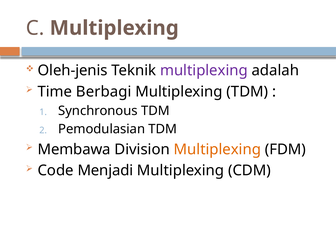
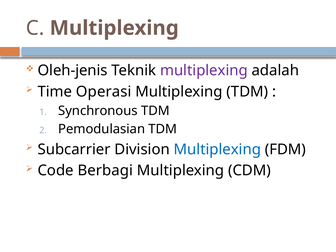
Berbagi: Berbagi -> Operasi (104, 92)
Membawa: Membawa -> Subcarrier (74, 149)
Multiplexing colour: orange -> blue (217, 149)
Menjadi: Menjadi -> Berbagi (105, 171)
